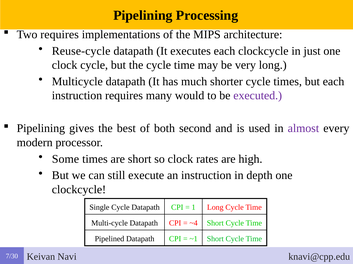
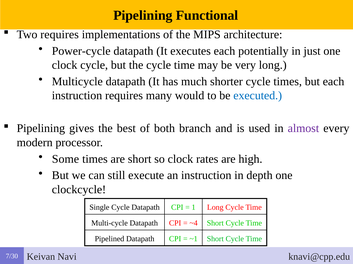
Processing: Processing -> Functional (207, 15)
Reuse-cycle: Reuse-cycle -> Power-cycle (81, 51)
each clockcycle: clockcycle -> potentially (263, 51)
executed colour: purple -> blue (258, 96)
second: second -> branch (195, 129)
